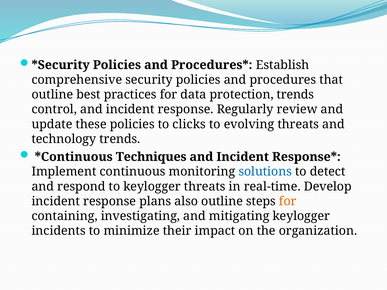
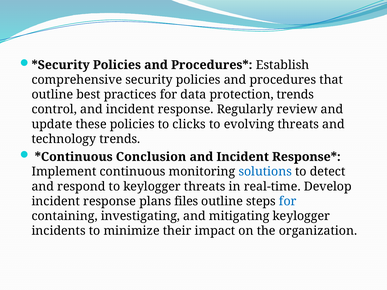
Techniques: Techniques -> Conclusion (151, 157)
also: also -> files (186, 201)
for colour: orange -> blue (288, 201)
